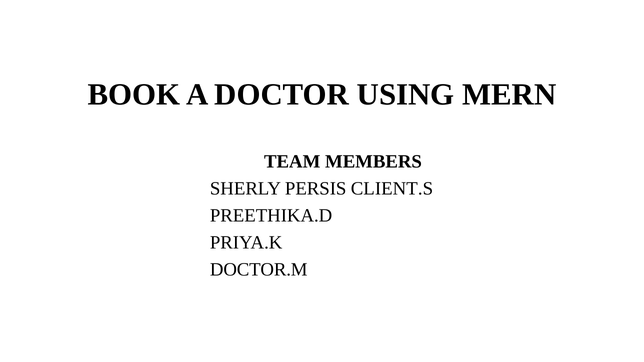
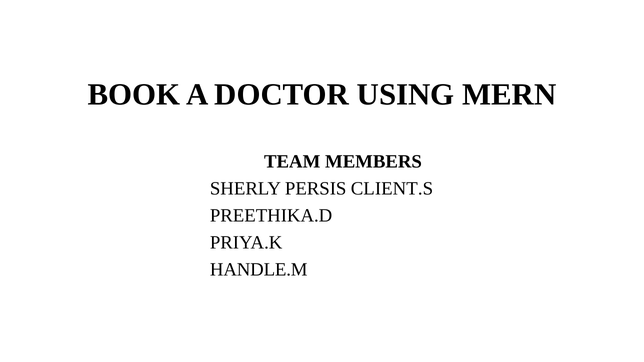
DOCTOR.M: DOCTOR.M -> HANDLE.M (259, 270)
